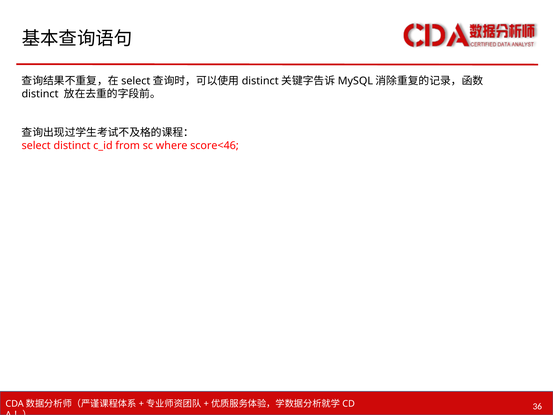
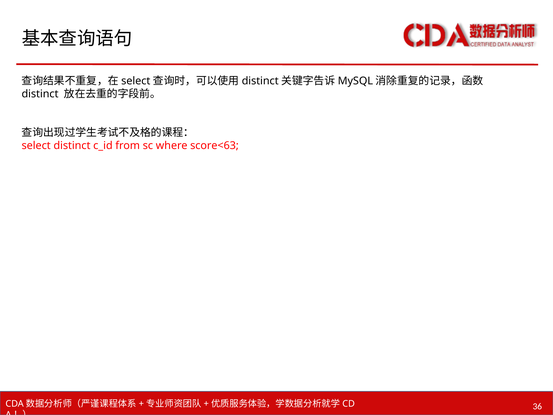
score<46: score<46 -> score<63 (214, 145)
